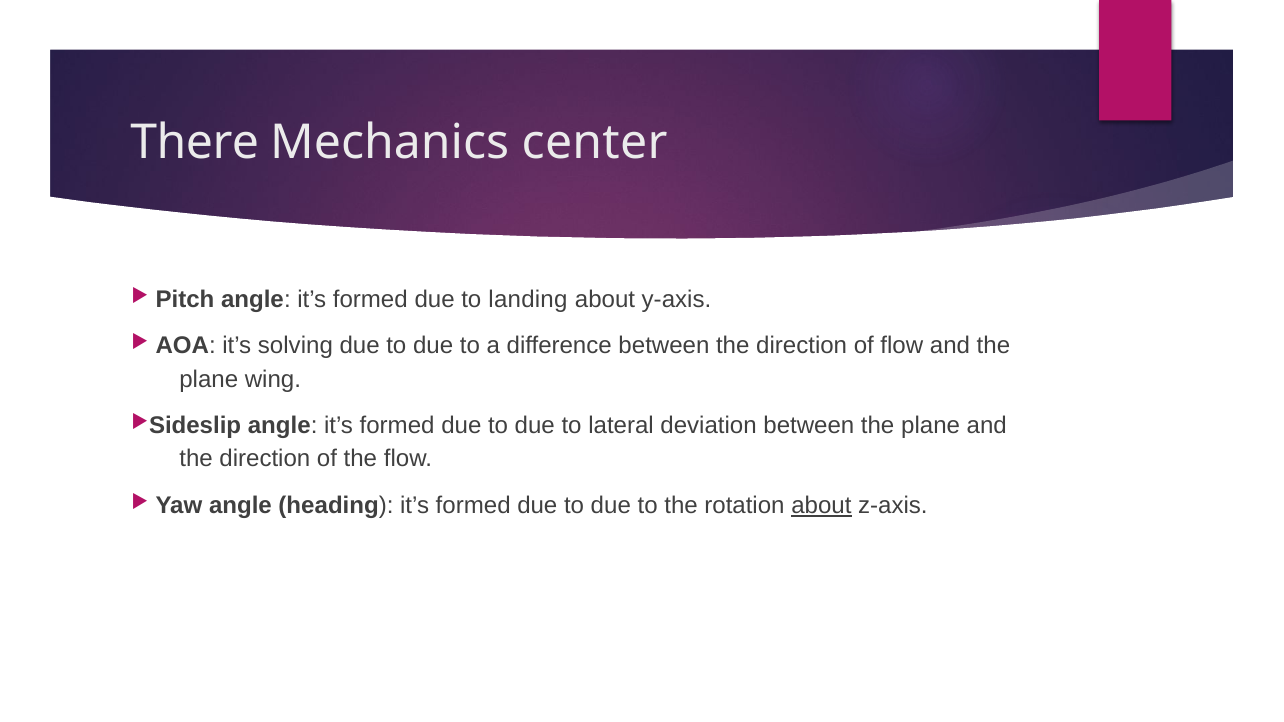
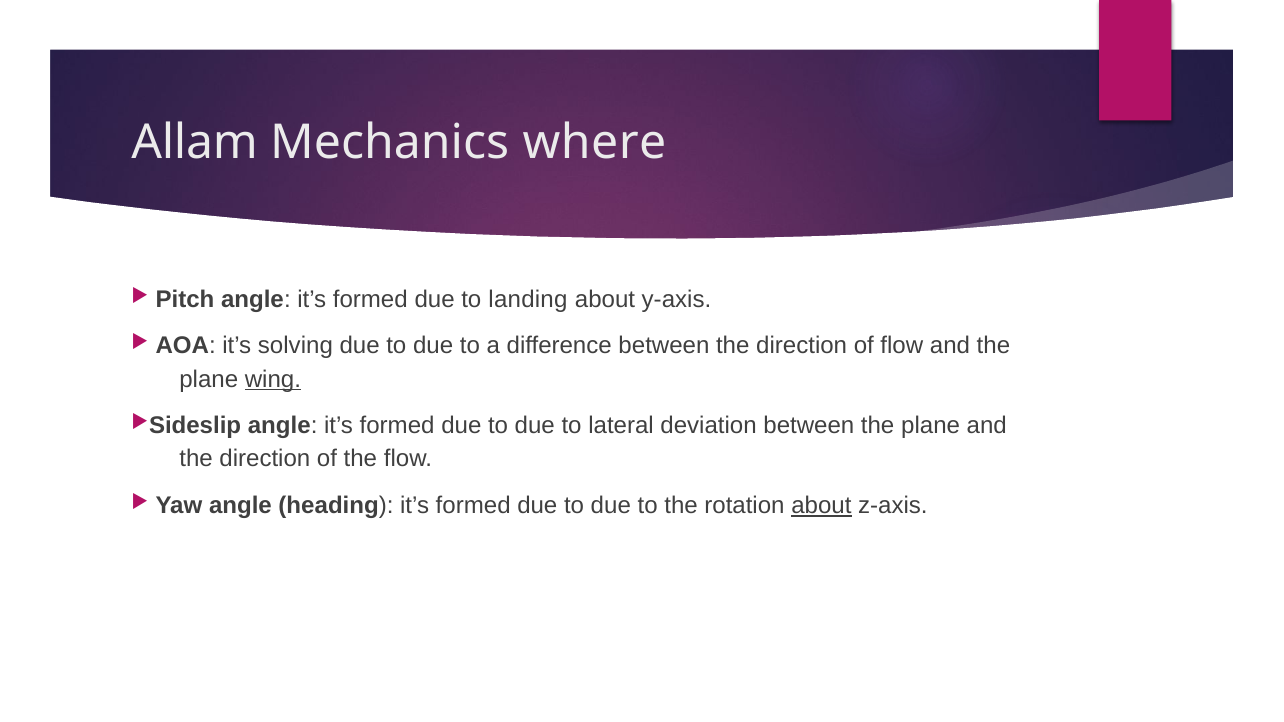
There: There -> Allam (195, 143)
center: center -> where (594, 143)
wing underline: none -> present (273, 379)
